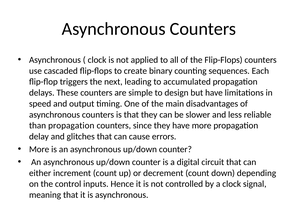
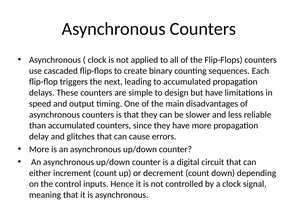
than propagation: propagation -> accumulated (71, 125)
